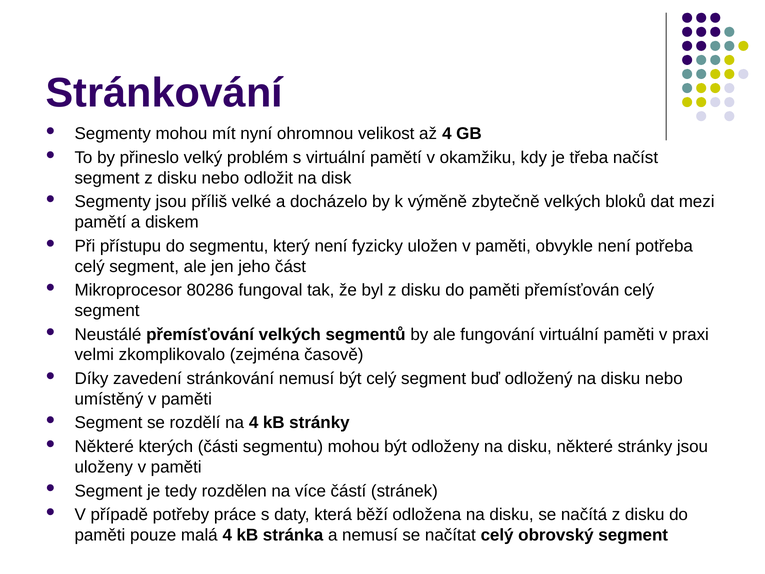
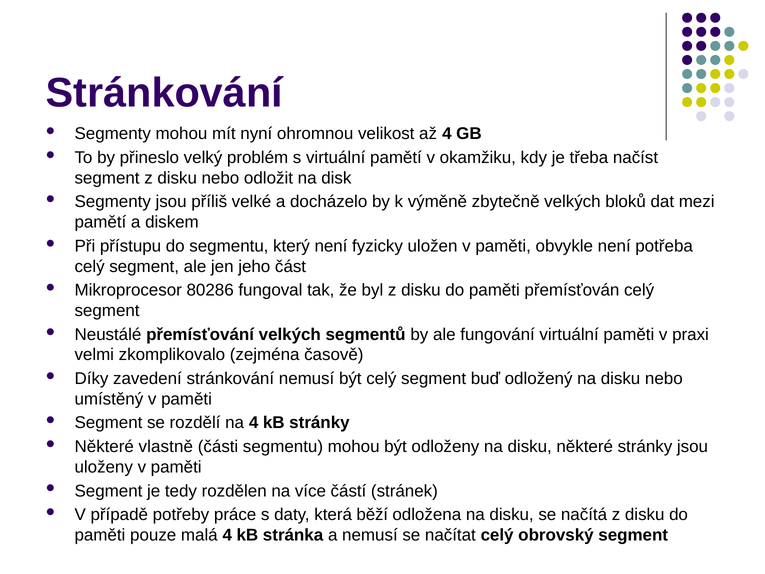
kterých: kterých -> vlastně (166, 446)
